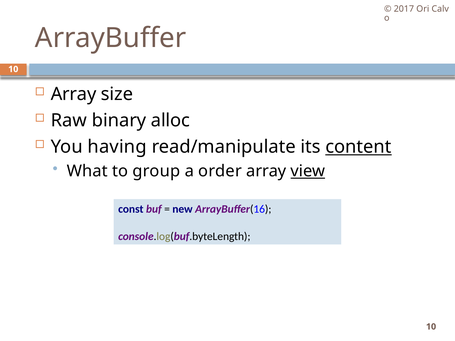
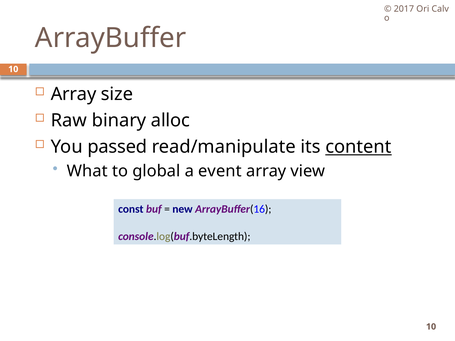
having: having -> passed (117, 147)
group: group -> global (156, 171)
order: order -> event (220, 171)
view underline: present -> none (308, 171)
